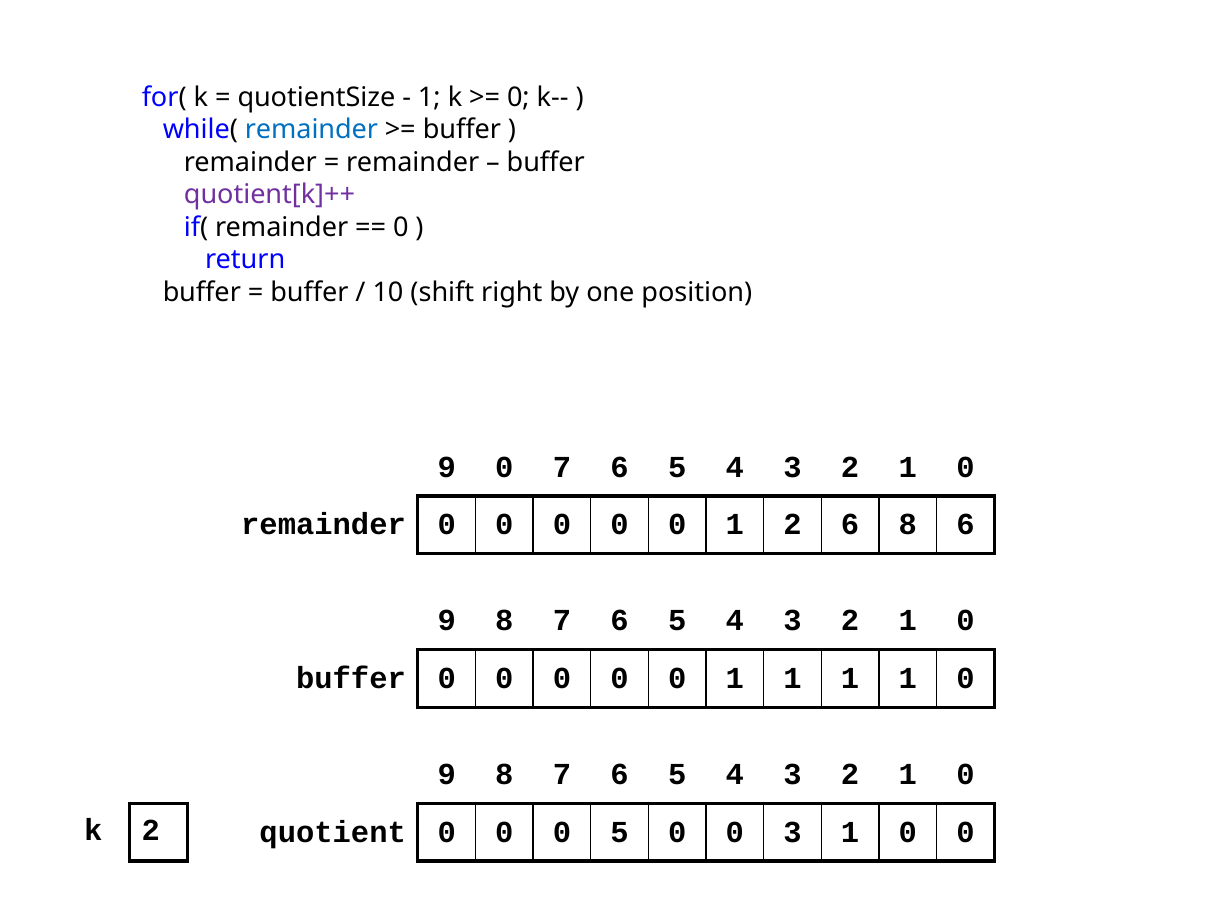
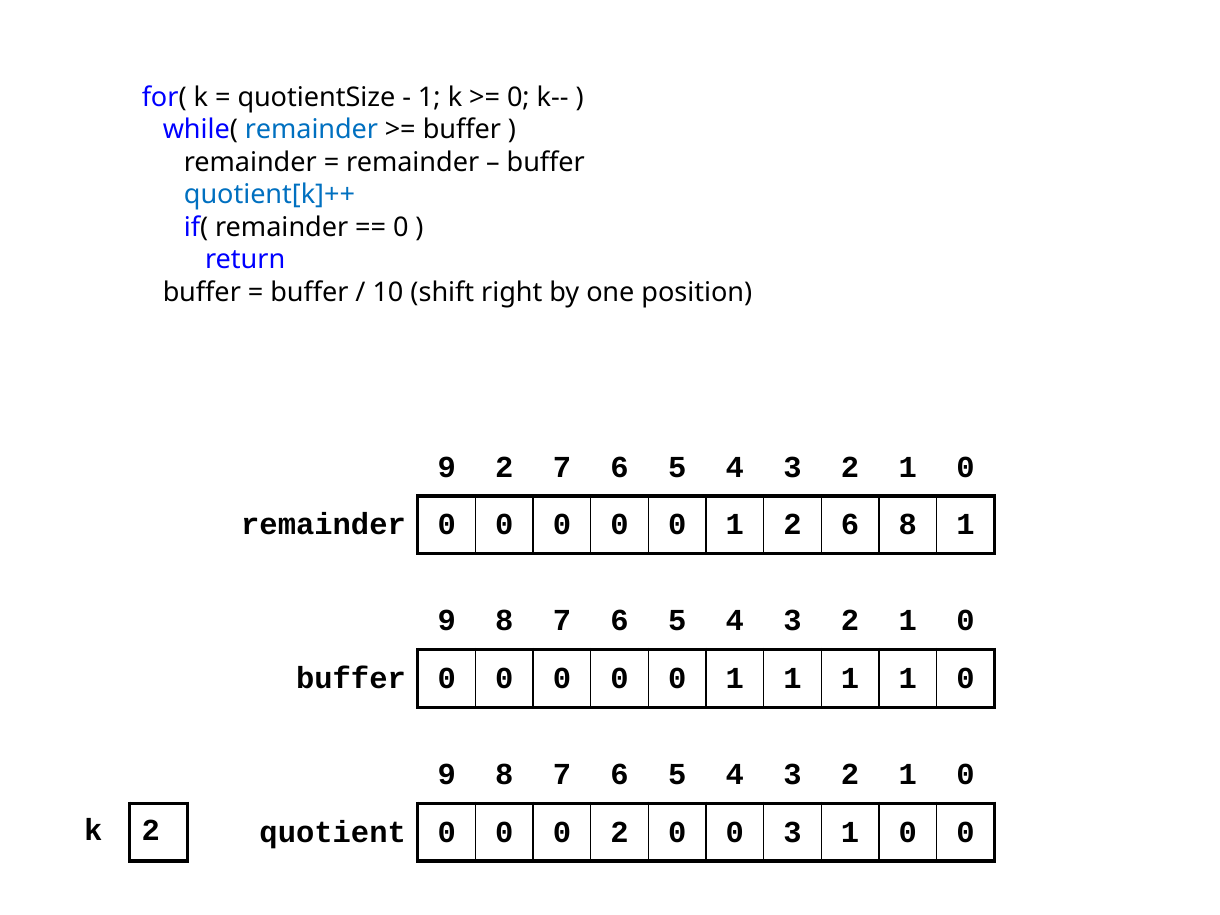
quotient[k]++ colour: purple -> blue (269, 195)
9 0: 0 -> 2 (504, 467)
8 6: 6 -> 1 (965, 525)
0 5: 5 -> 2 (620, 832)
